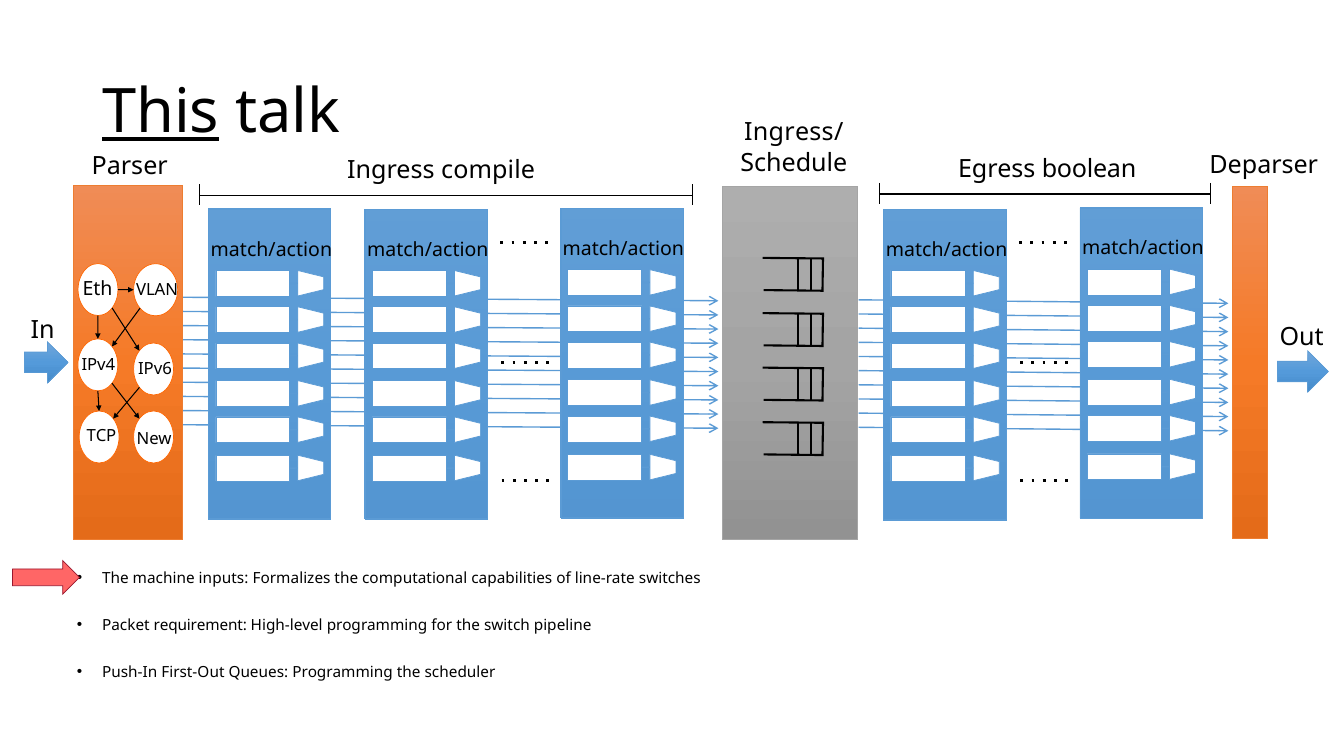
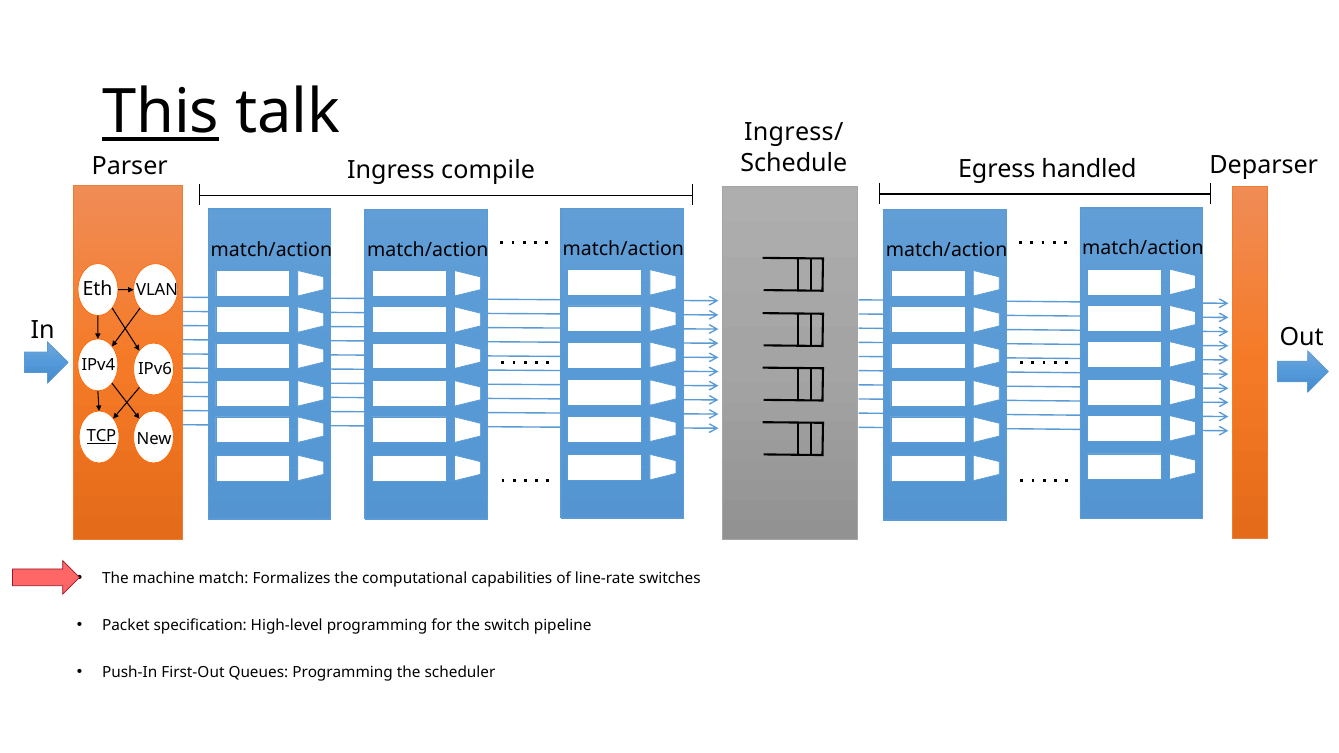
boolean: boolean -> handled (1089, 169)
TCP underline: none -> present (102, 436)
inputs: inputs -> match (224, 578)
requirement: requirement -> specification (200, 625)
